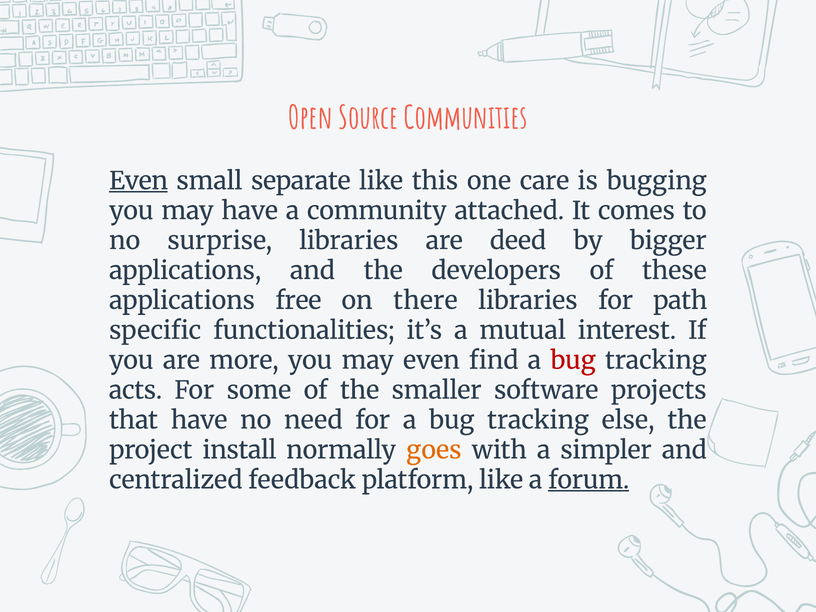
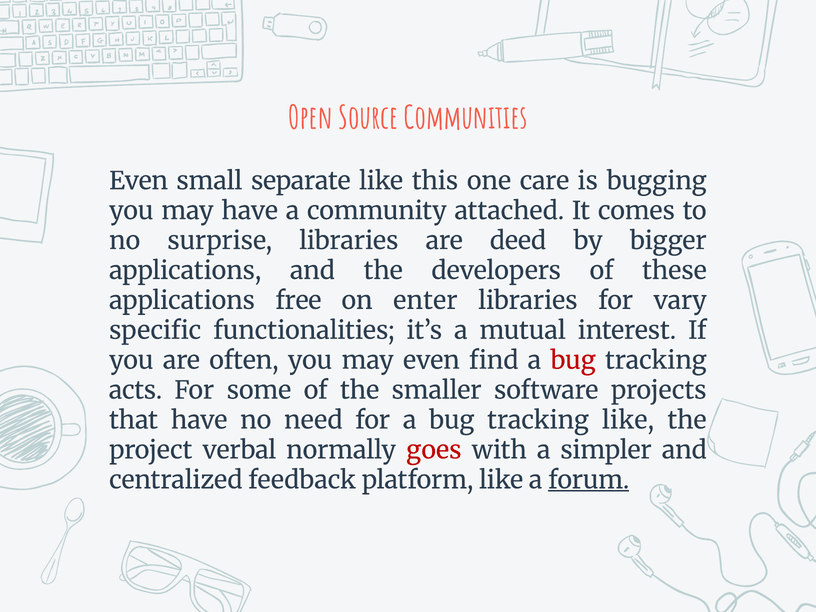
Even underline: present -> none (139, 181)
there: there -> enter (425, 301)
path: path -> vary (680, 301)
more: more -> often (244, 361)
tracking else: else -> like (628, 420)
install: install -> verbal (239, 450)
goes colour: orange -> red (434, 450)
